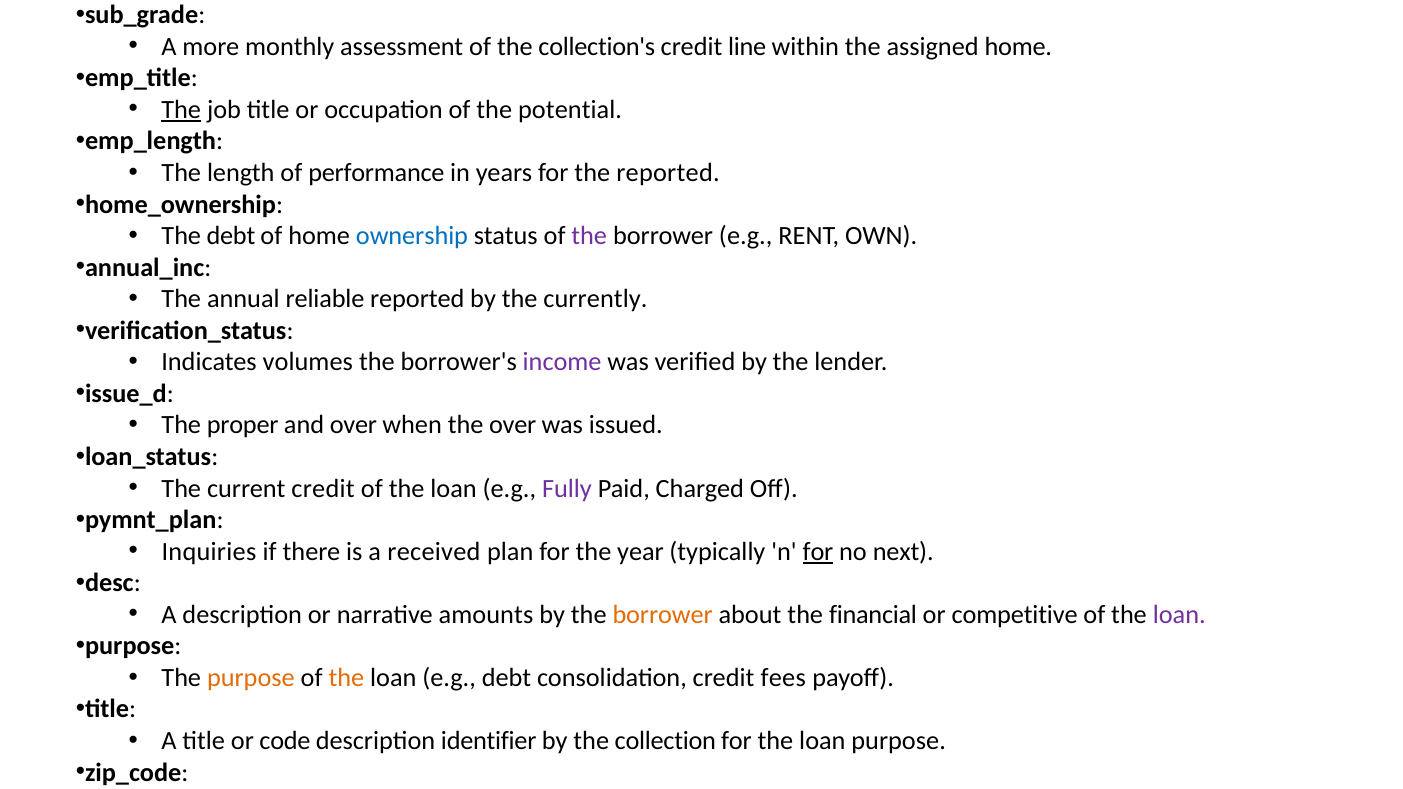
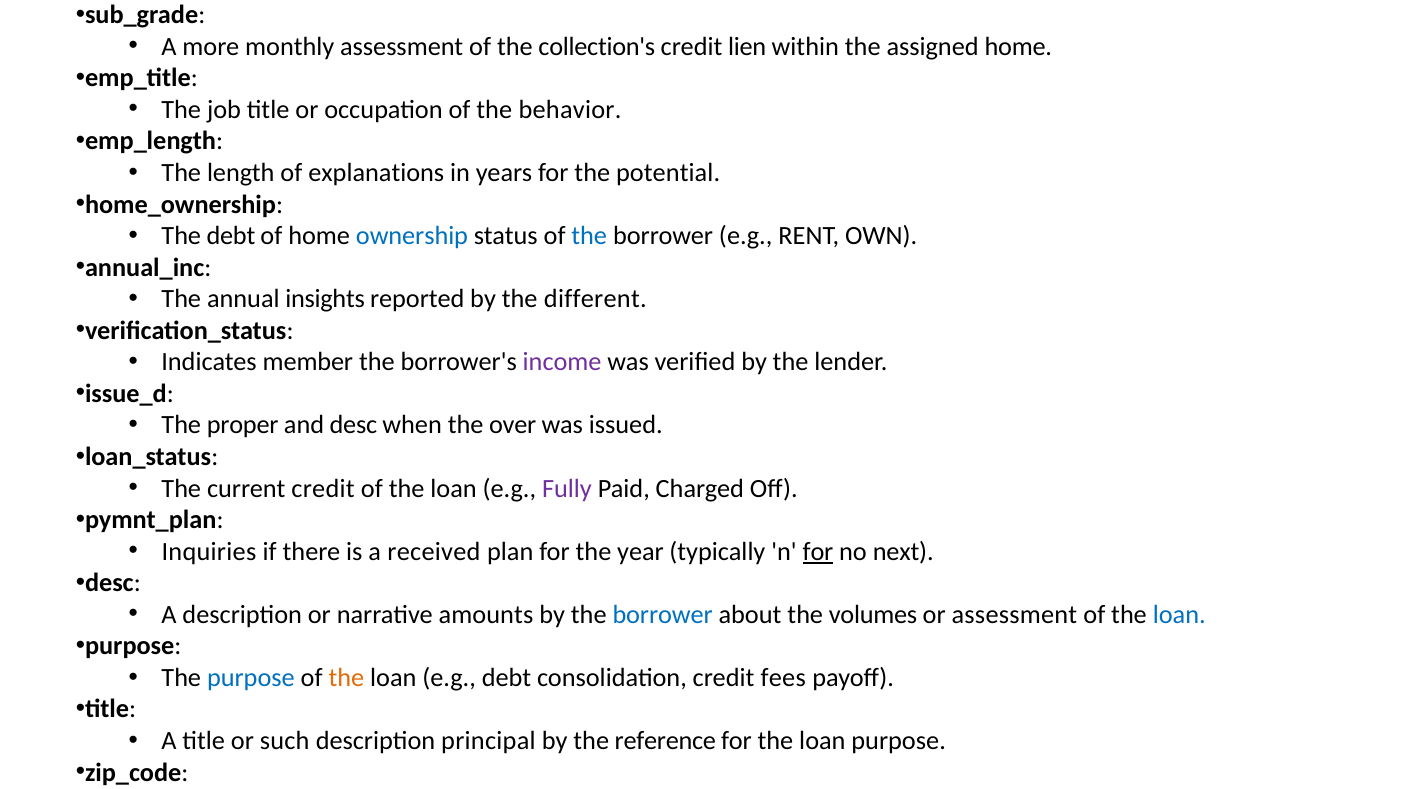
line: line -> lien (747, 47)
The underline: present -> none (181, 110)
potential: potential -> behavior (570, 110)
of performance: performance -> explanations (376, 173)
the reported: reported -> potential (668, 173)
the colour: purple -> blue (589, 236)
reliable: reliable -> insights (325, 299)
the currently: currently -> different (595, 299)
Indicates volumes: volumes -> member (308, 362)
and over: over -> desc (353, 425)
borrower colour: orange -> blue (663, 615)
financial: financial -> volumes (873, 615)
or competitive: competitive -> assessment (1014, 615)
loan colour: purple -> blue (1179, 615)
purpose colour: orange -> blue (251, 678)
or code: code -> such (285, 741)
description identifier: identifier -> principal (488, 741)
collection: collection -> reference (665, 741)
